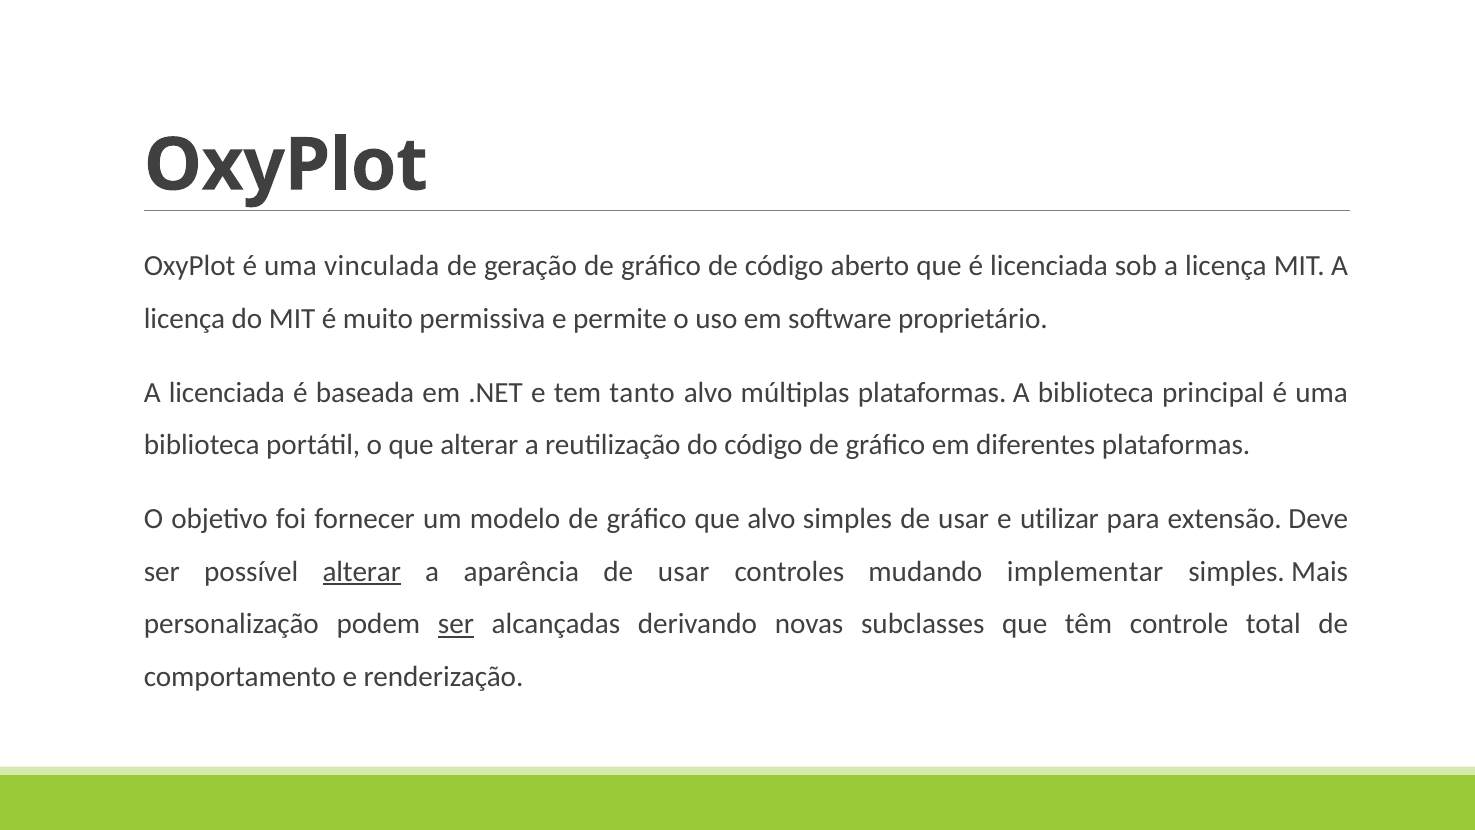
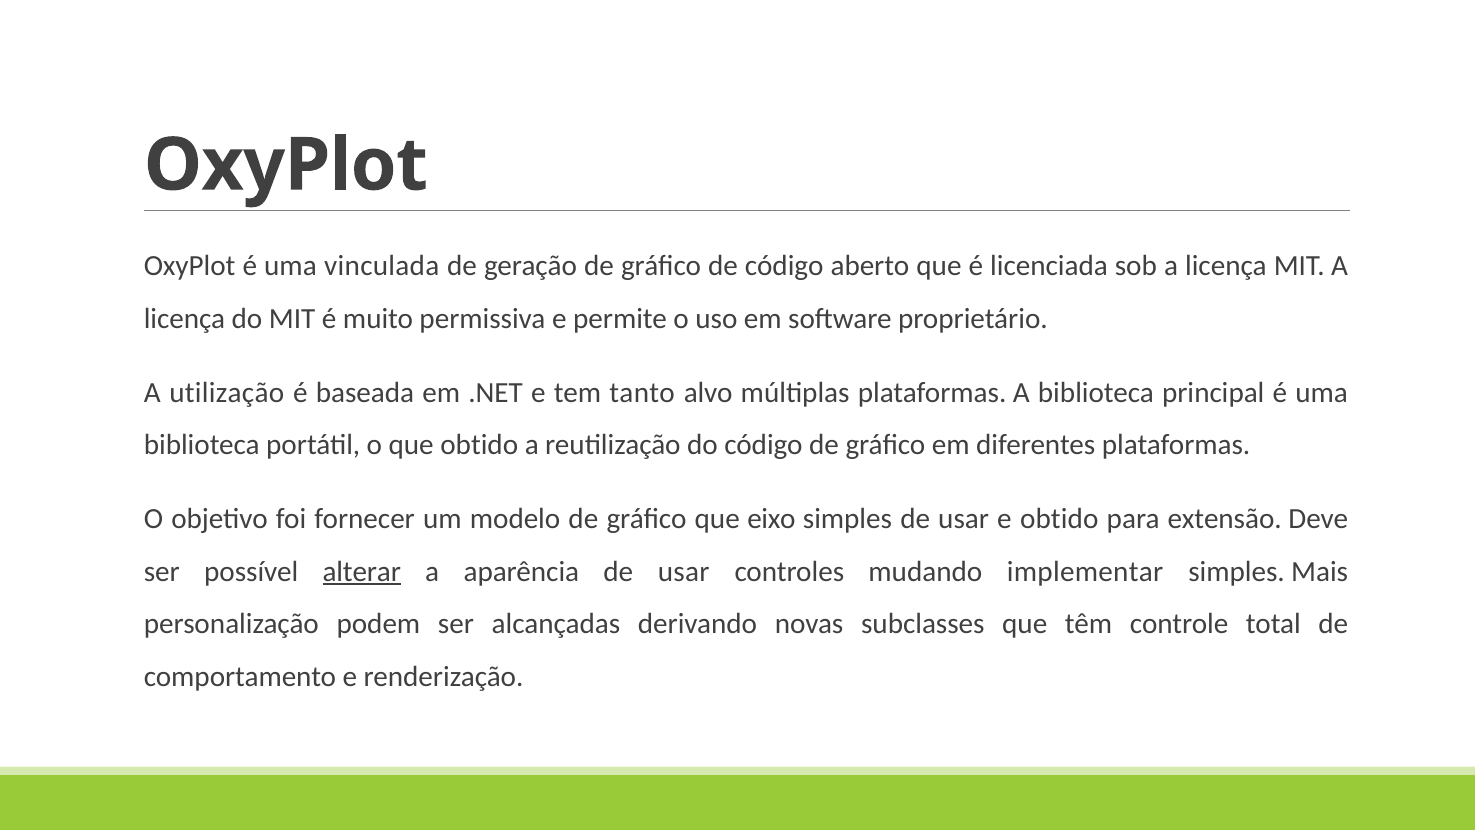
A licenciada: licenciada -> utilização (227, 392)
que alterar: alterar -> obtido (479, 445)
que alvo: alvo -> eixo (771, 519)
e utilizar: utilizar -> obtido (1059, 519)
ser underline: present -> none (456, 624)
